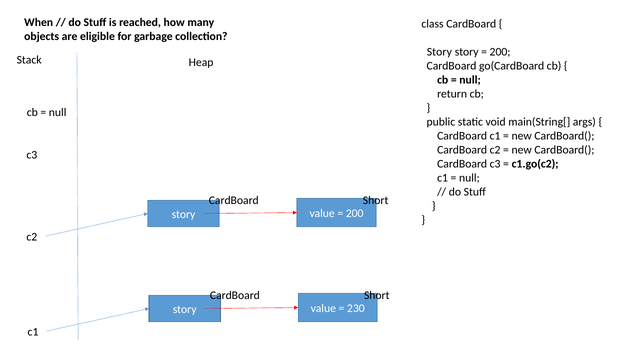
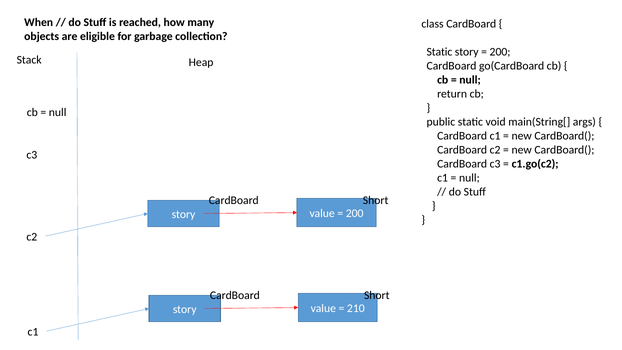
Story: Story -> Static (439, 52)
230: 230 -> 210 (356, 308)
